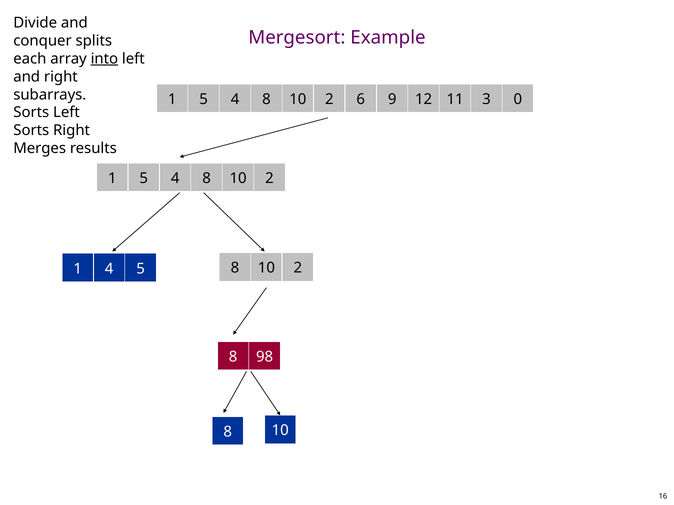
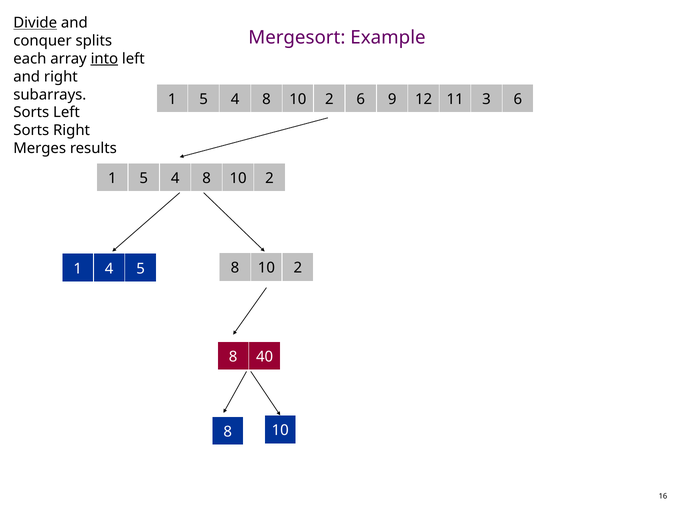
Divide underline: none -> present (35, 23)
3 0: 0 -> 6 (518, 99)
98: 98 -> 40 (265, 357)
